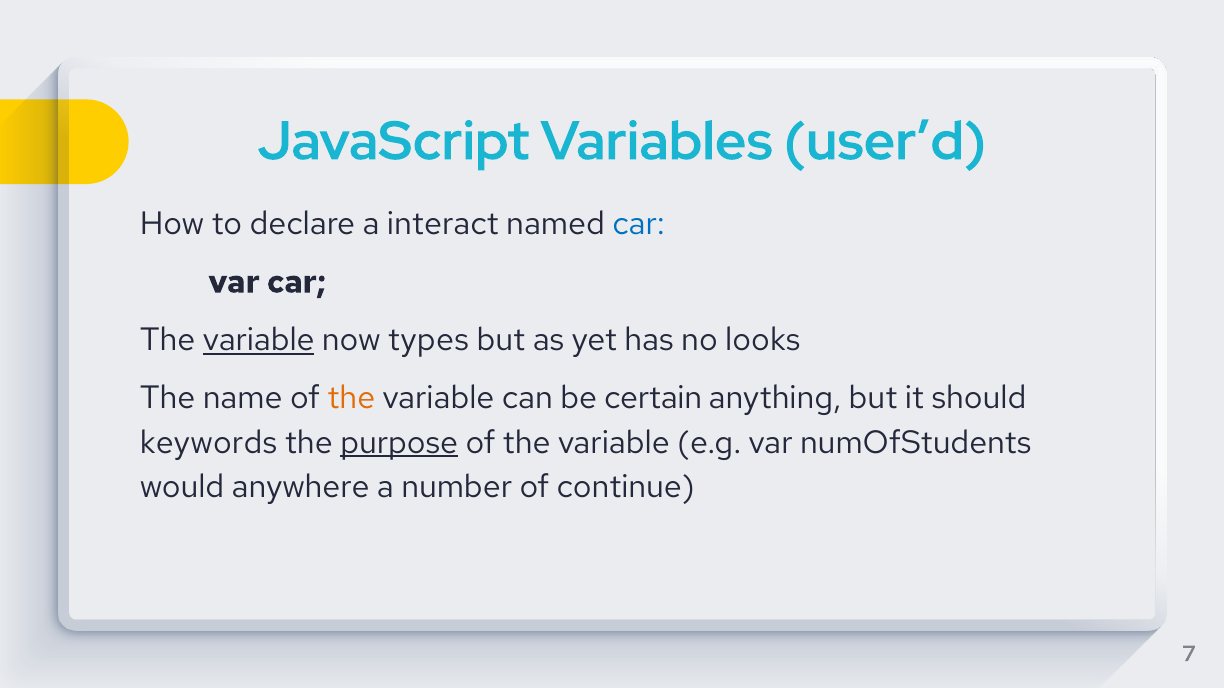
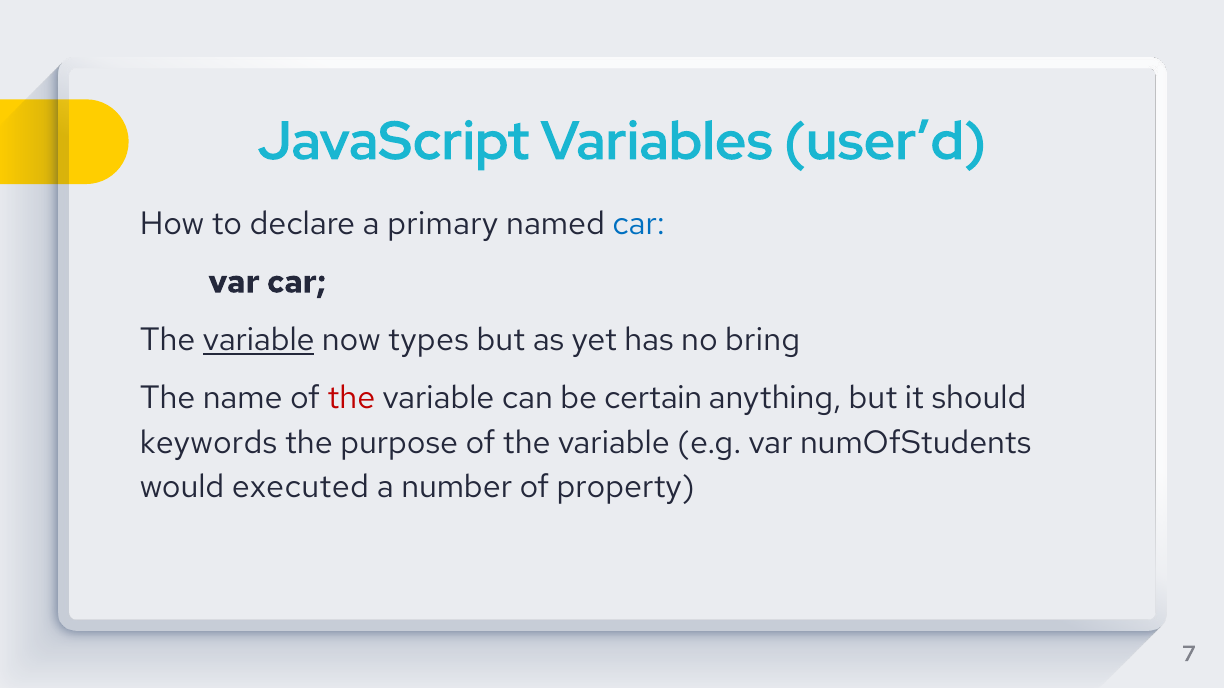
interact: interact -> primary (443, 224)
looks: looks -> bring (763, 340)
the colour: orange -> red (351, 398)
purpose underline: present -> none (399, 443)
anywhere: anywhere -> executed (300, 487)
continue: continue -> property (626, 487)
